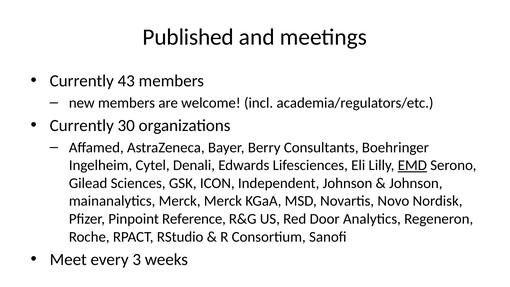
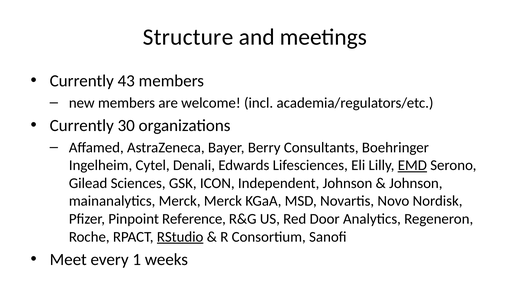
Published: Published -> Structure (188, 37)
RStudio underline: none -> present (180, 237)
3: 3 -> 1 (137, 259)
